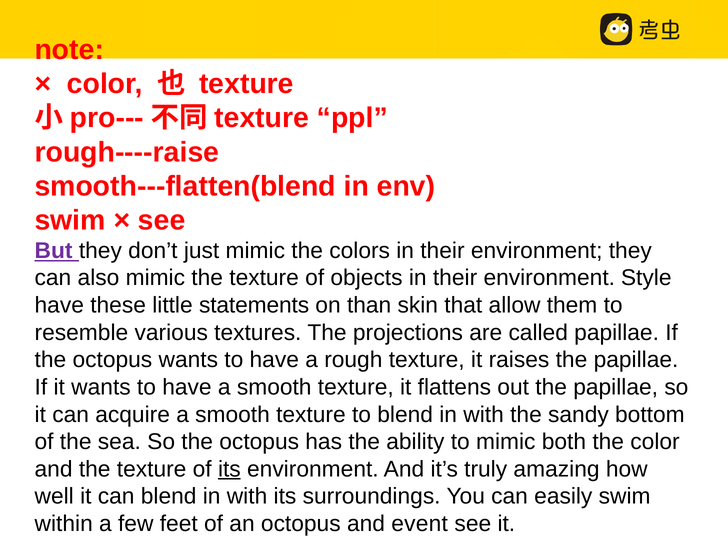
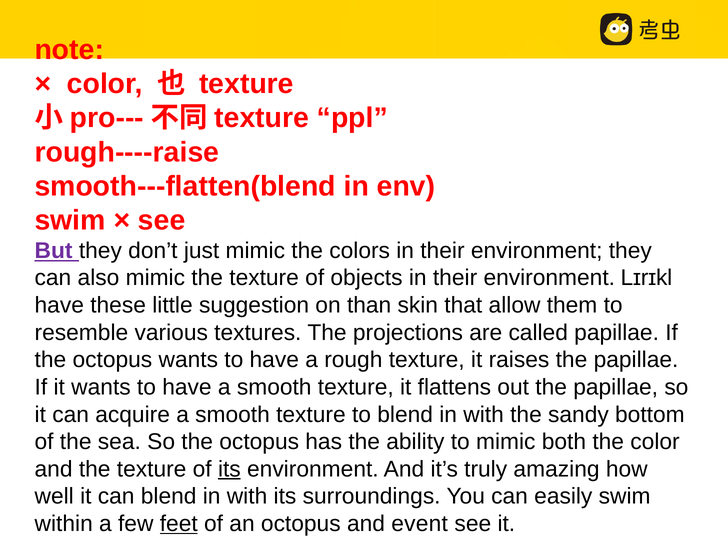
Style: Style -> Lɪrɪkl (646, 278)
statements: statements -> suggestion (254, 305)
feet underline: none -> present (179, 524)
